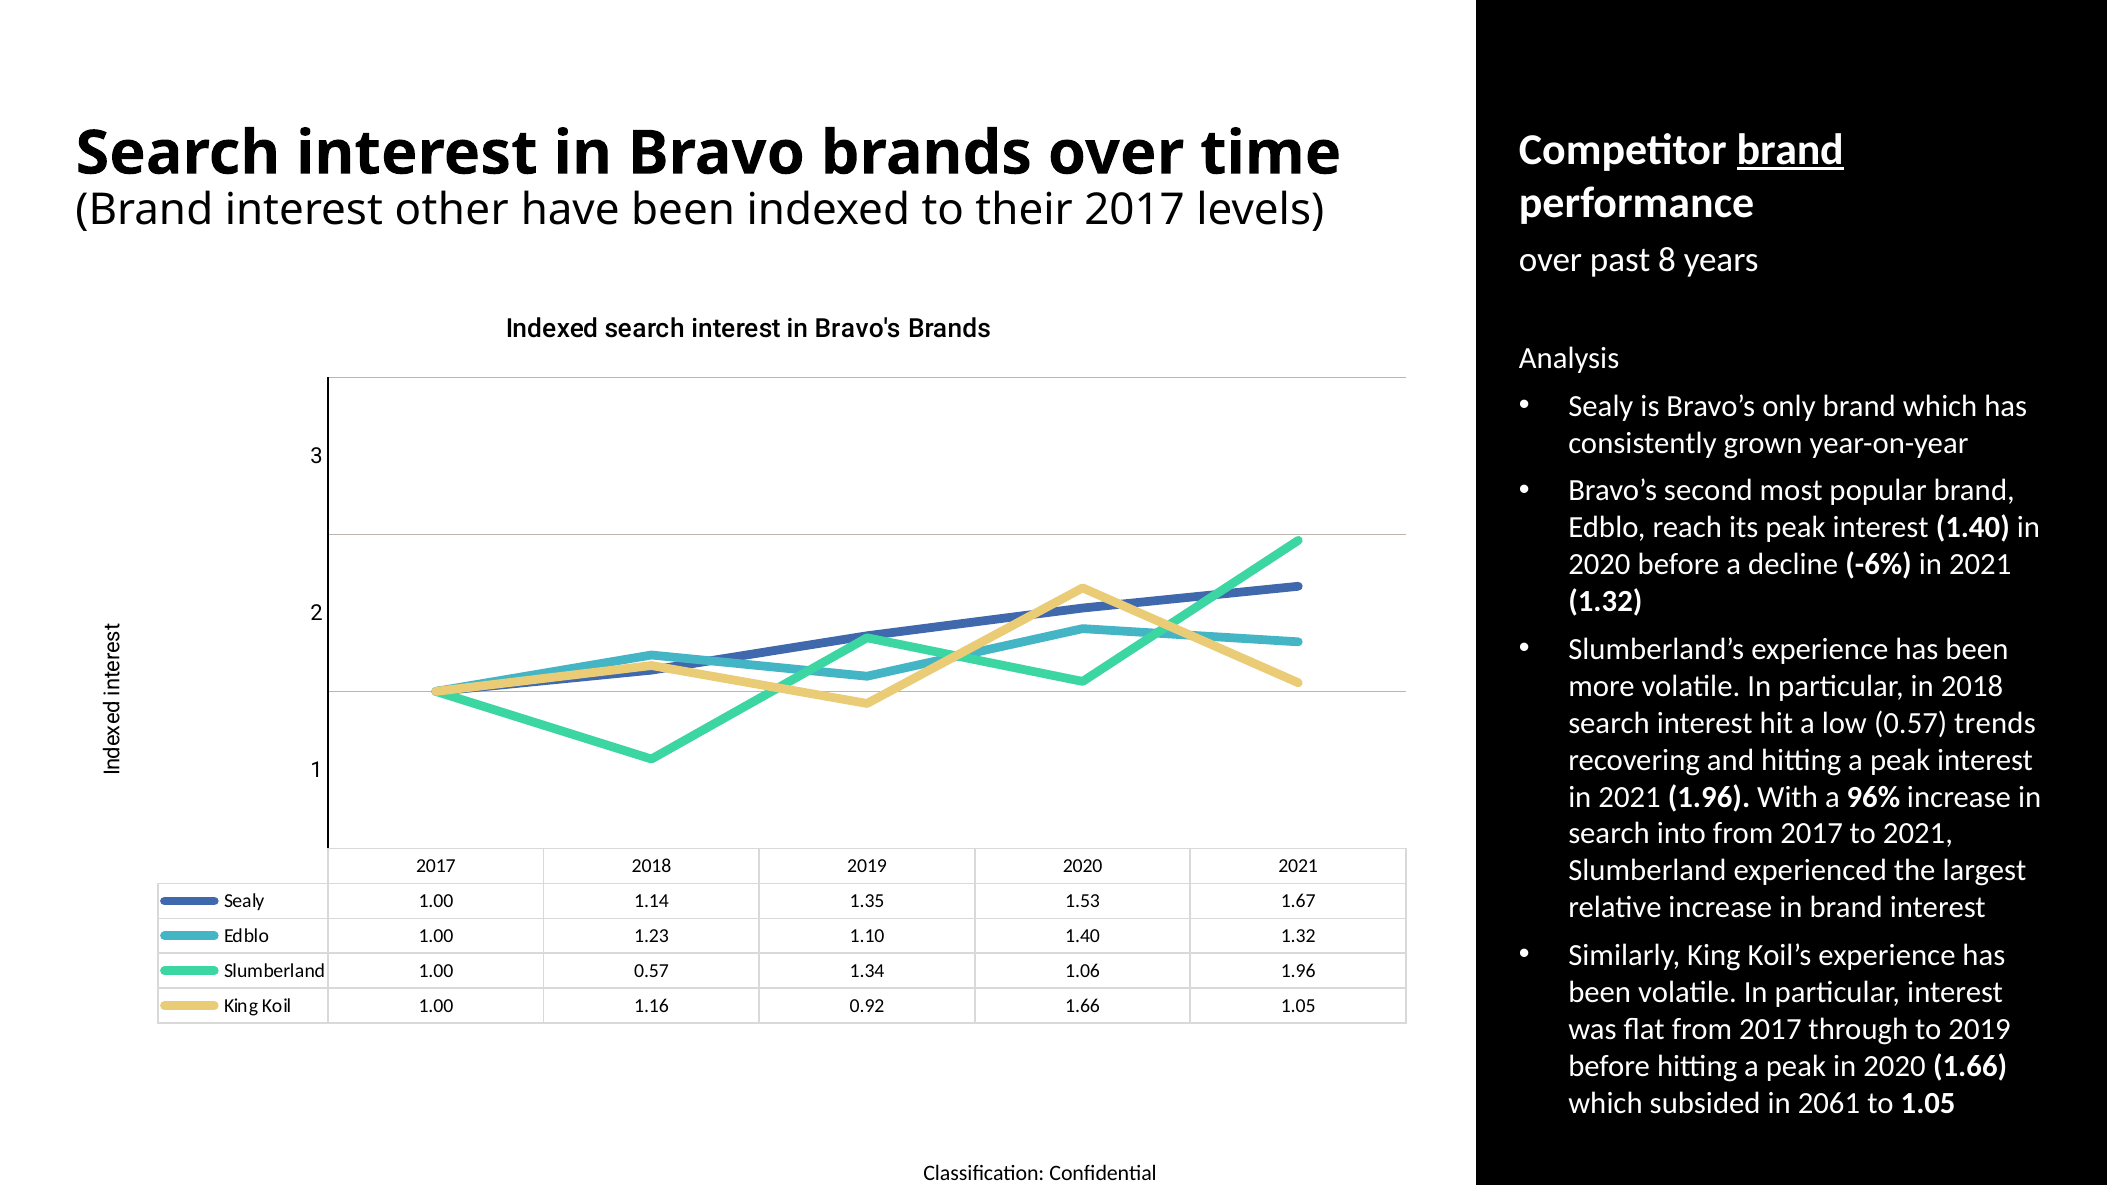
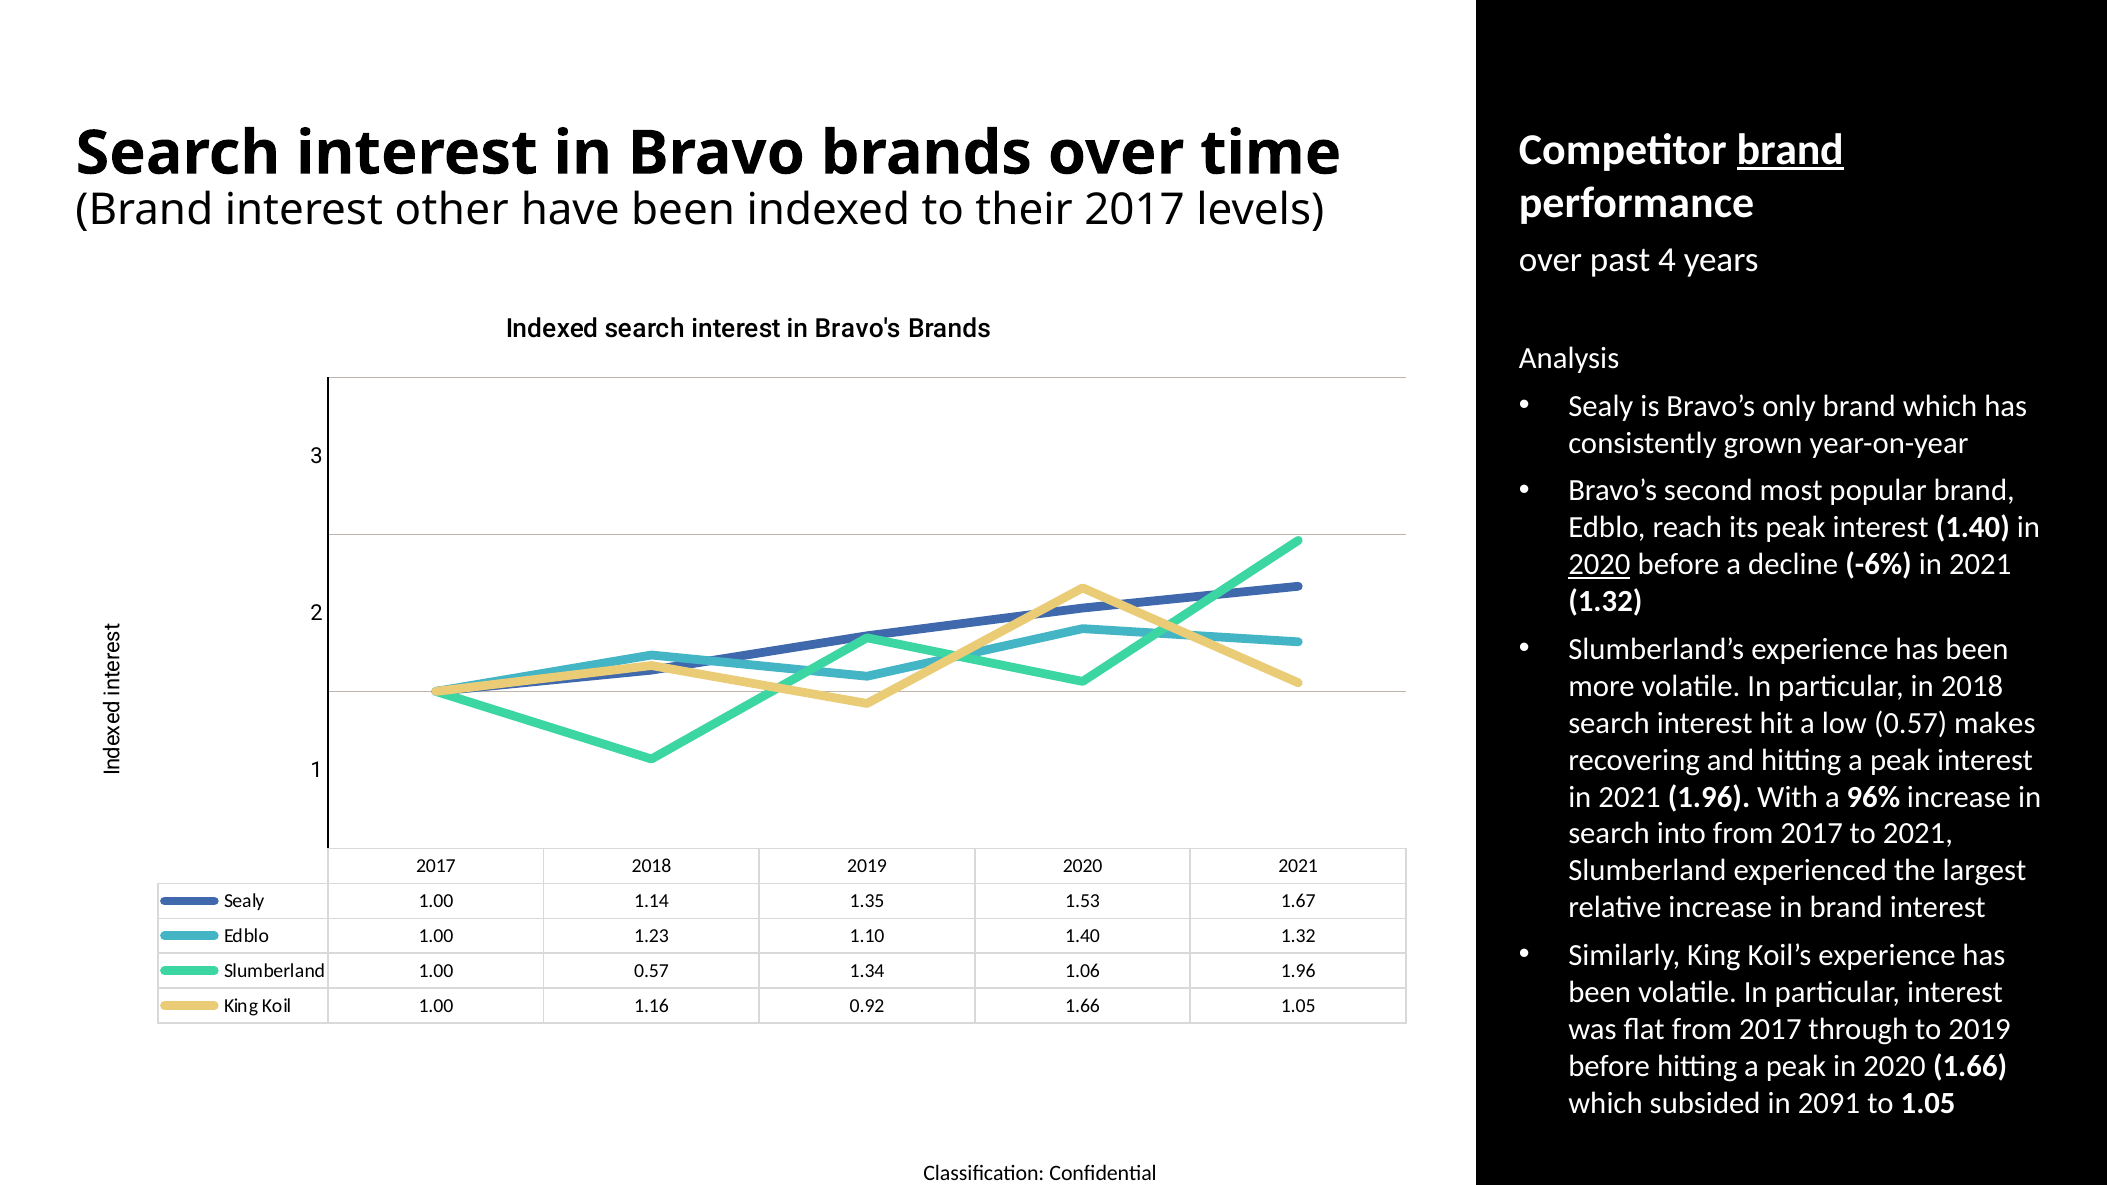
8: 8 -> 4 (1667, 260)
2020 underline: none -> present (1599, 565)
trends: trends -> makes (1995, 723)
2061: 2061 -> 2091 (1829, 1103)
